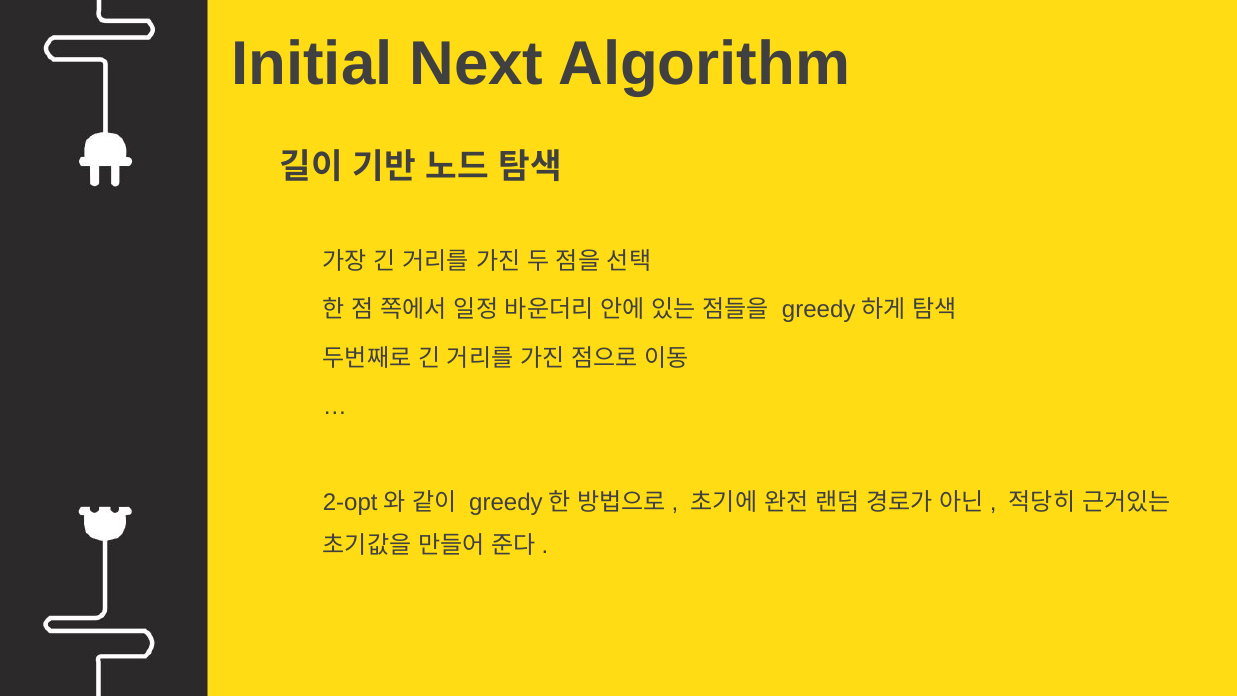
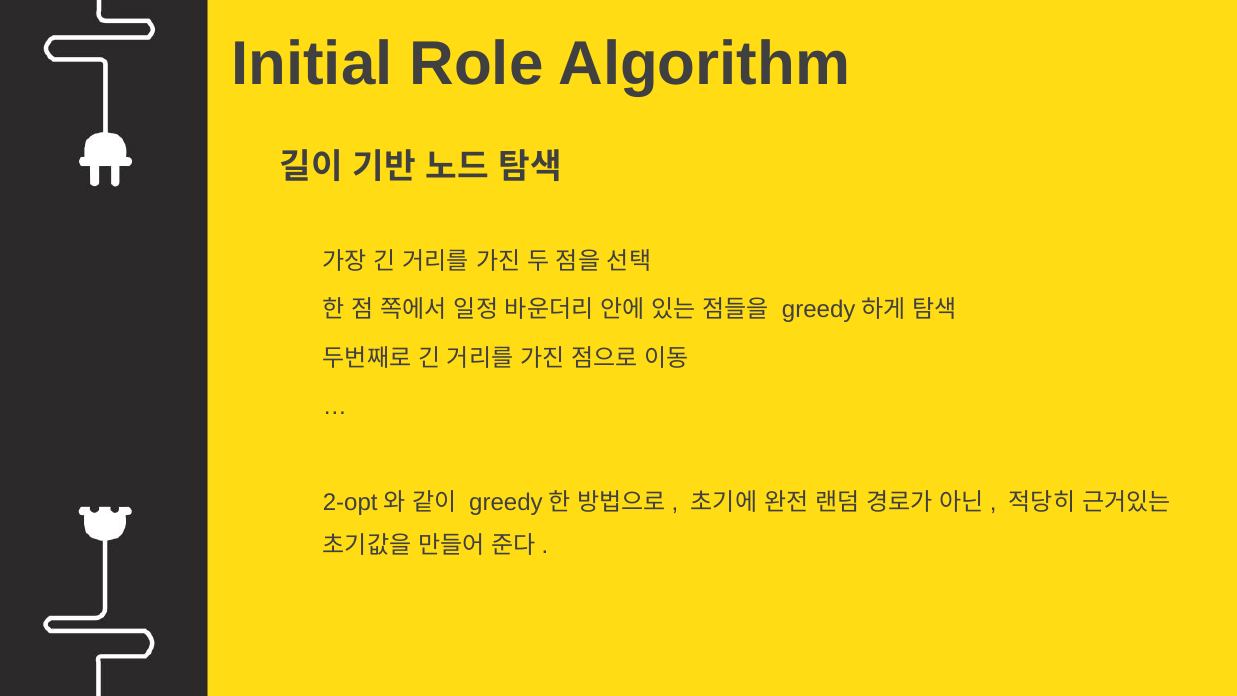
Next: Next -> Role (477, 64)
